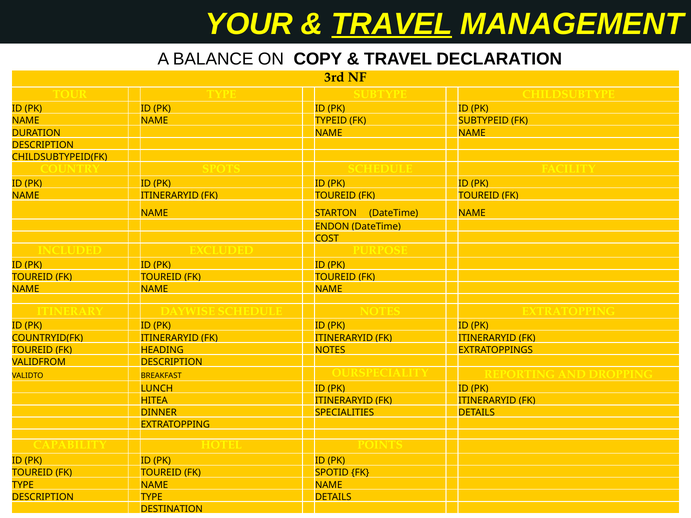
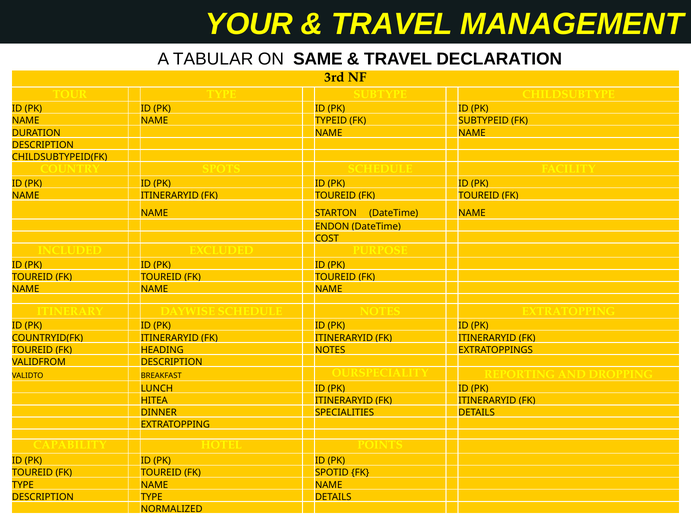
TRAVEL underline: present -> none (392, 24)
BALANCE: BALANCE -> TABULAR (213, 59)
COPY: COPY -> SAME (318, 59)
DESTINATION: DESTINATION -> NORMALIZED (172, 509)
